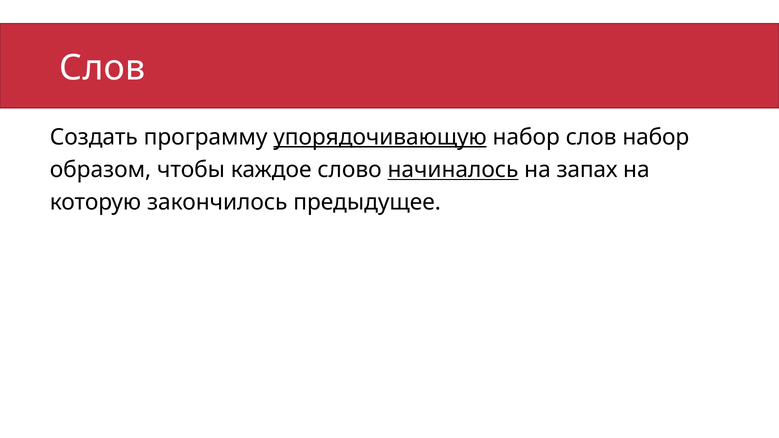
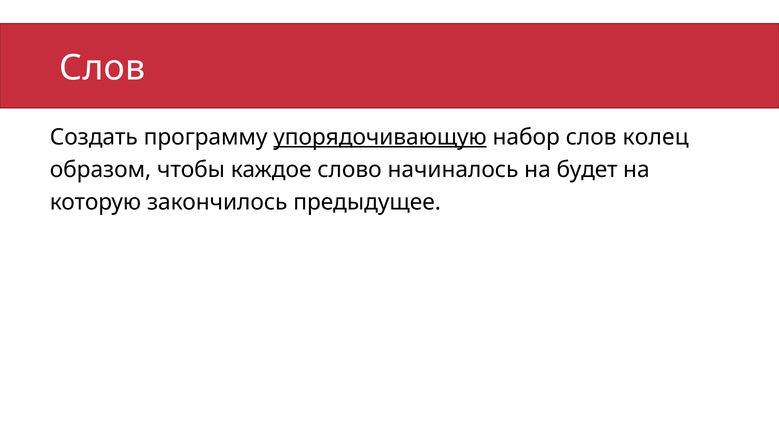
слов набор: набор -> колец (656, 137)
начиналось underline: present -> none (453, 170)
запах: запах -> будет (587, 170)
